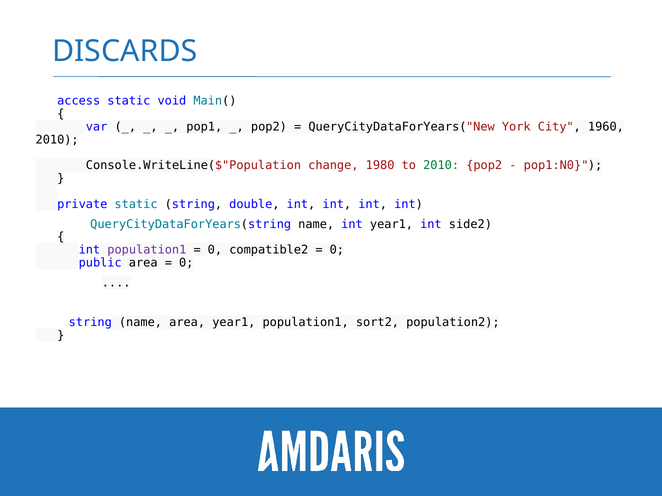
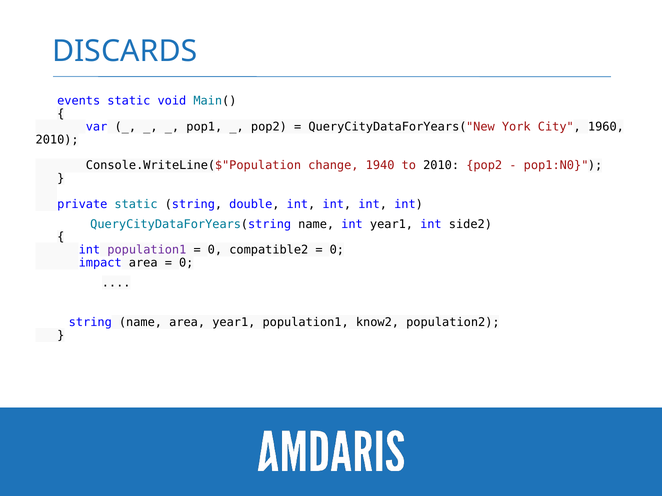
access: access -> events (79, 101)
1980: 1980 -> 1940 (380, 166)
2010 colour: green -> black (441, 166)
public: public -> impact (100, 263)
sort2: sort2 -> know2 (377, 323)
